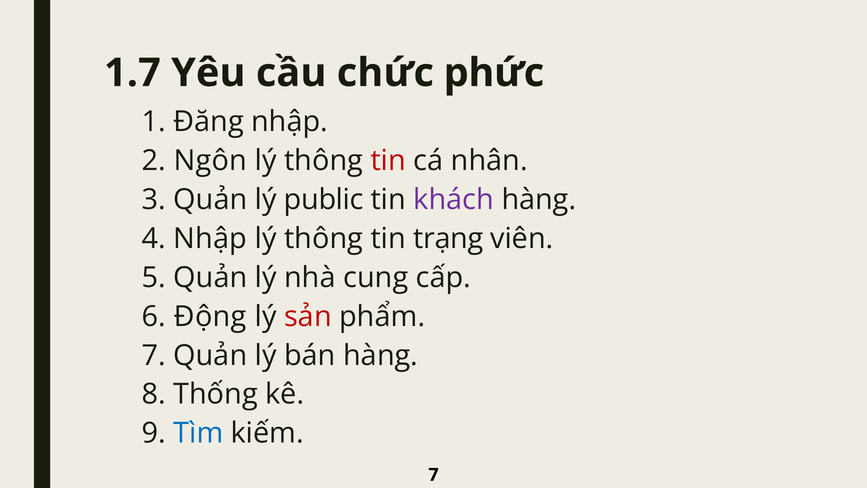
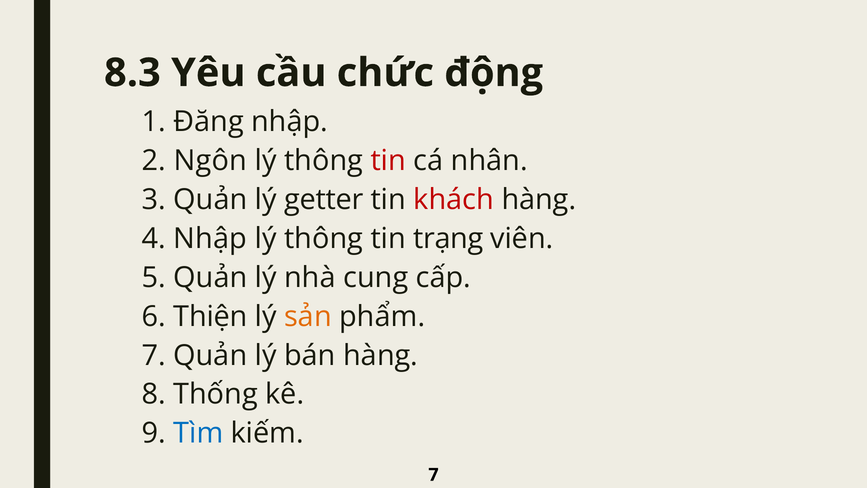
1.7: 1.7 -> 8.3 (132, 73)
phức: phức -> động (494, 73)
public: public -> getter (324, 199)
khách colour: purple -> red (454, 199)
Động: Động -> Thiện (210, 316)
sản colour: red -> orange (308, 316)
